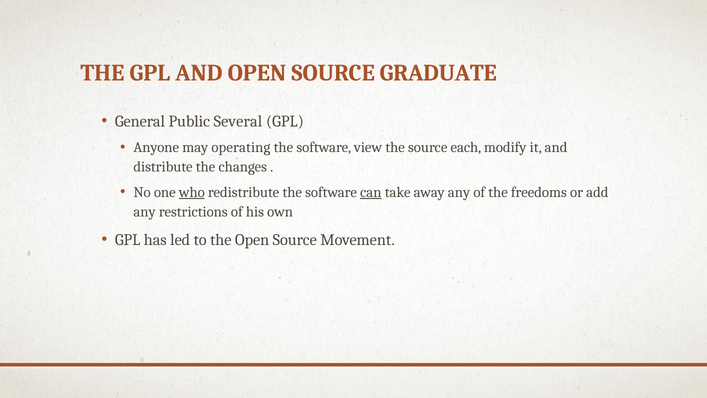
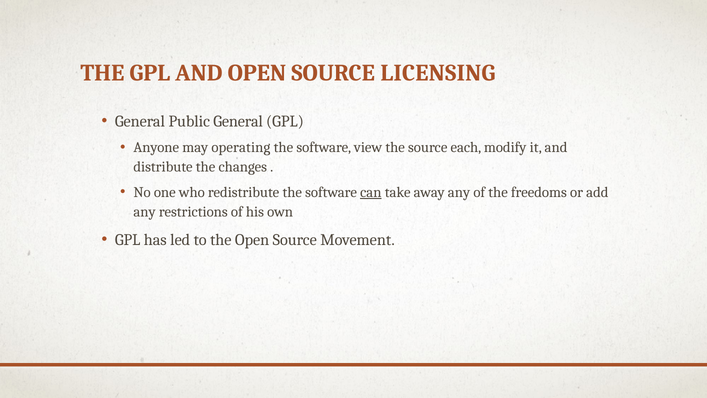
GRADUATE: GRADUATE -> LICENSING (438, 73)
Public Several: Several -> General (238, 121)
who underline: present -> none (192, 192)
